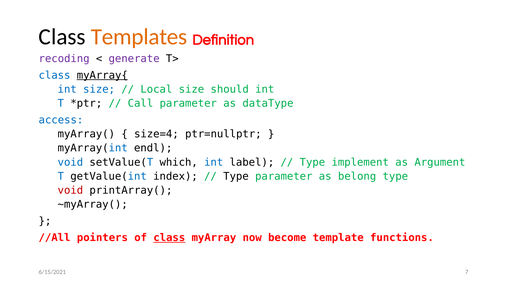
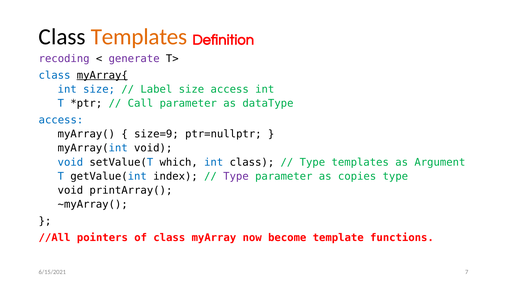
Local: Local -> Label (156, 89)
size should: should -> access (230, 89)
size=4: size=4 -> size=9 (156, 134)
myArray(int endl: endl -> void (153, 148)
int label: label -> class (252, 162)
Type implement: implement -> templates (360, 162)
Type colour: black -> purple (236, 176)
belong: belong -> copies (357, 176)
void colour: red -> black (70, 190)
class underline: present -> none (169, 238)
